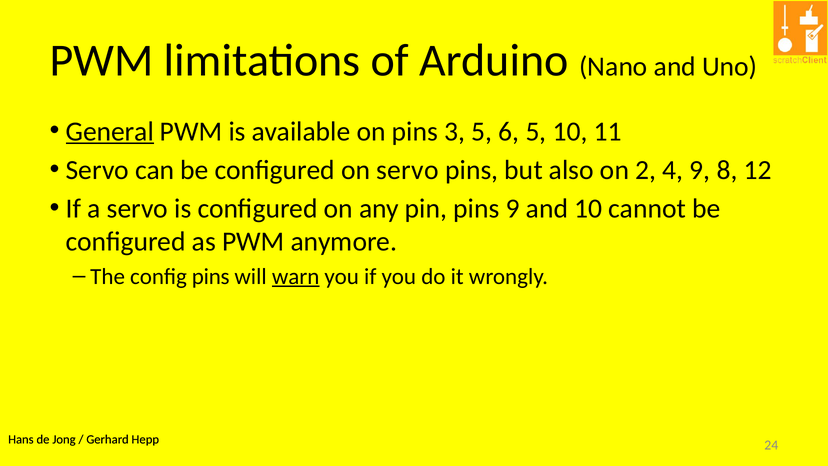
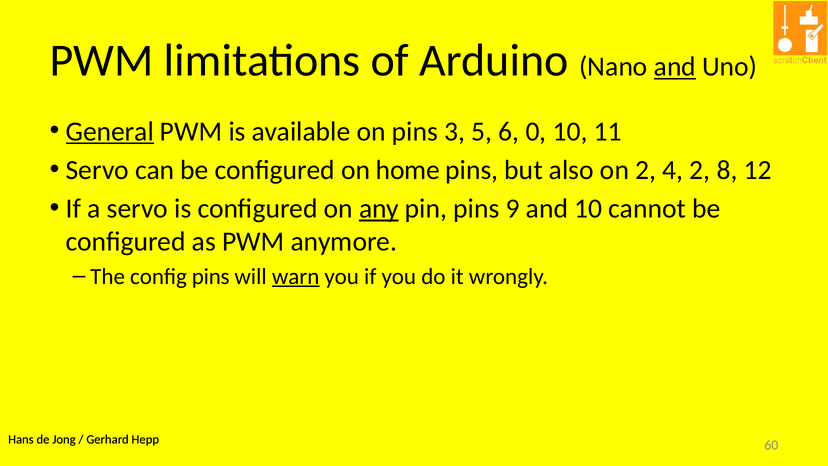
and underline: none -> present (675, 67)
6 5: 5 -> 0 (536, 131)
on servo: servo -> home (408, 170)
4 9: 9 -> 2 (700, 170)
any underline: none -> present (379, 209)
24: 24 -> 60 (771, 445)
